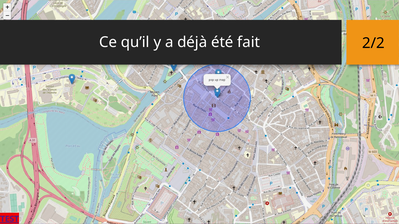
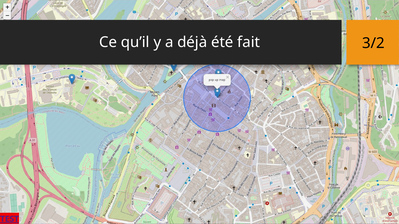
2/2: 2/2 -> 3/2 (373, 43)
